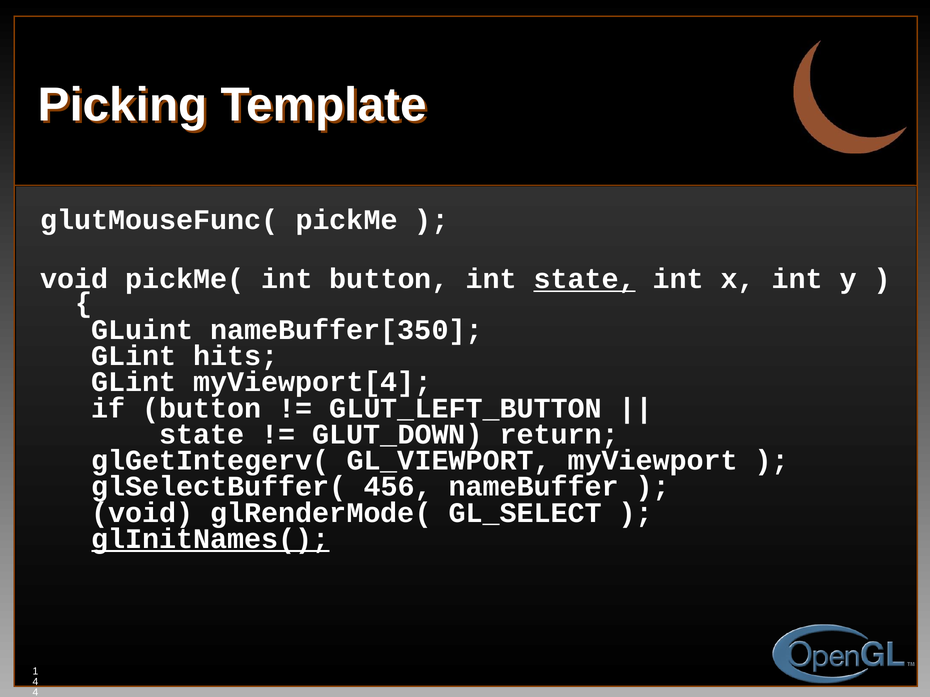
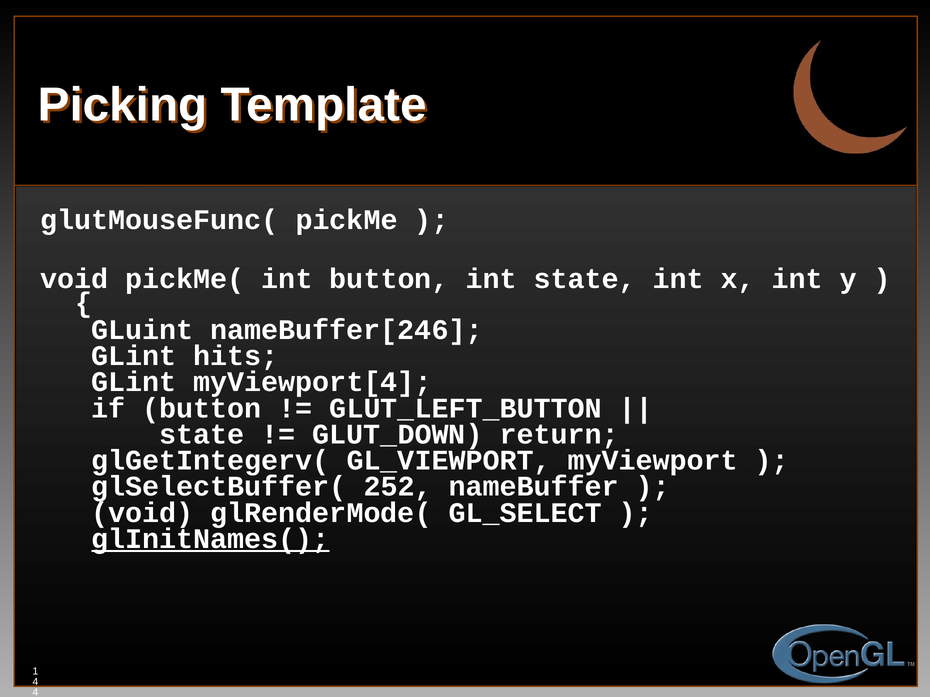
state underline: present -> none (585, 279)
nameBuffer[350: nameBuffer[350 -> nameBuffer[246 (346, 330)
456: 456 -> 252 (398, 487)
